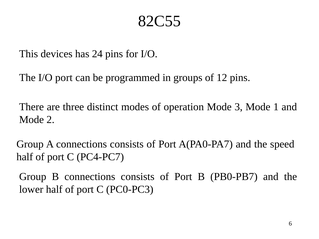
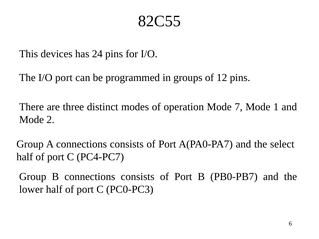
3: 3 -> 7 (239, 107)
speed: speed -> select (282, 144)
